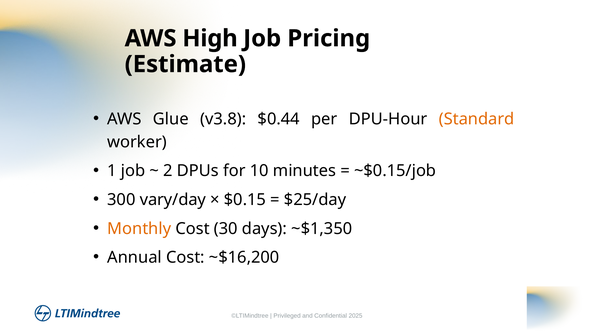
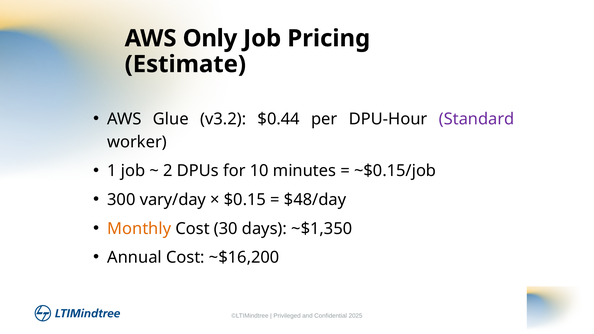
High: High -> Only (210, 38)
v3.8: v3.8 -> v3.2 (223, 119)
Standard colour: orange -> purple (477, 119)
$25/day: $25/day -> $48/day (315, 200)
